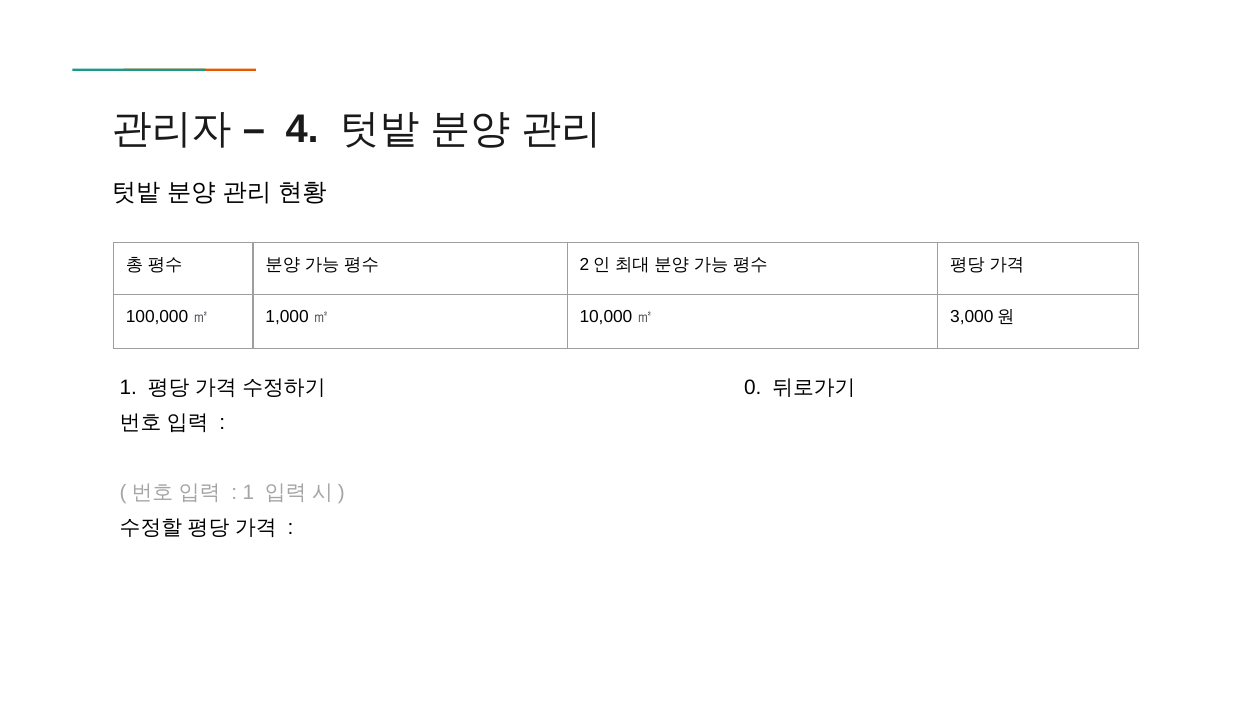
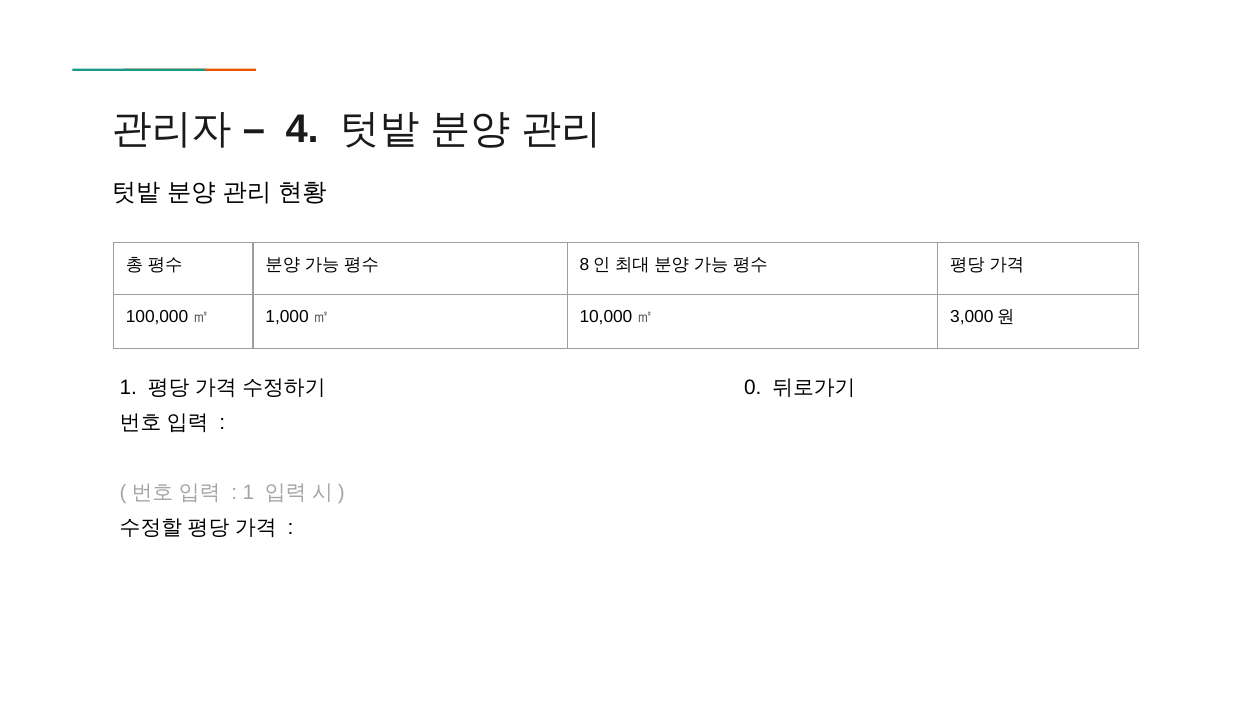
2: 2 -> 8 (584, 265)
